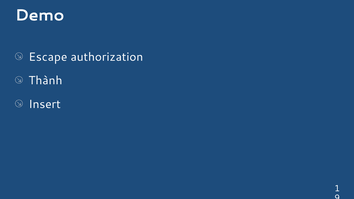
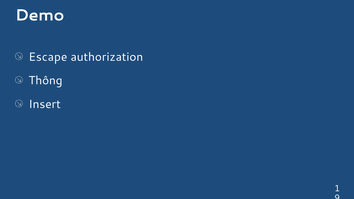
Thành: Thành -> Thông (45, 81)
